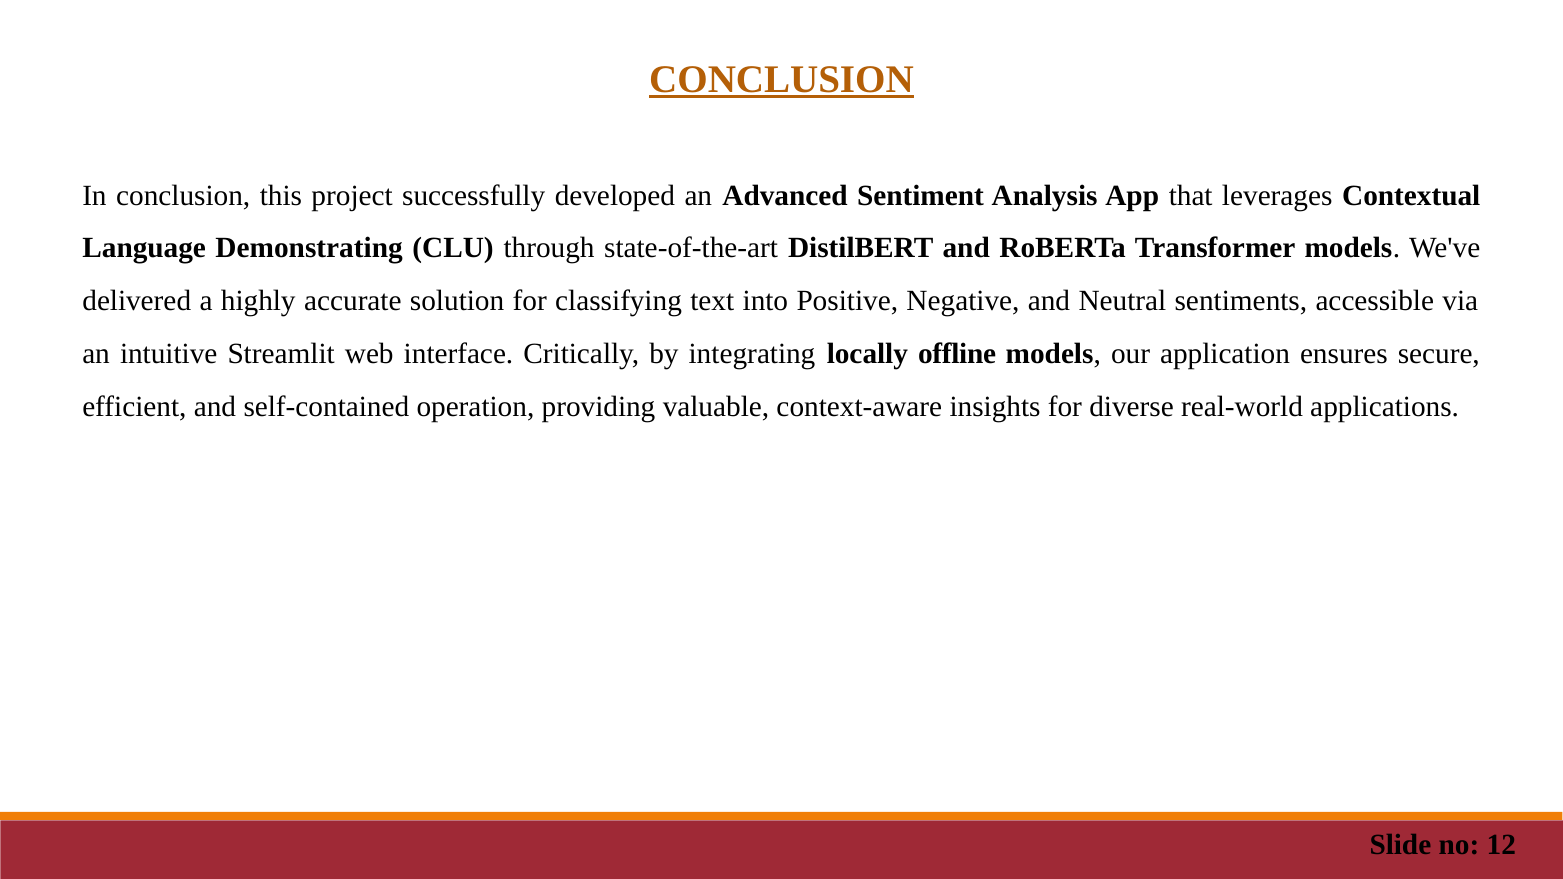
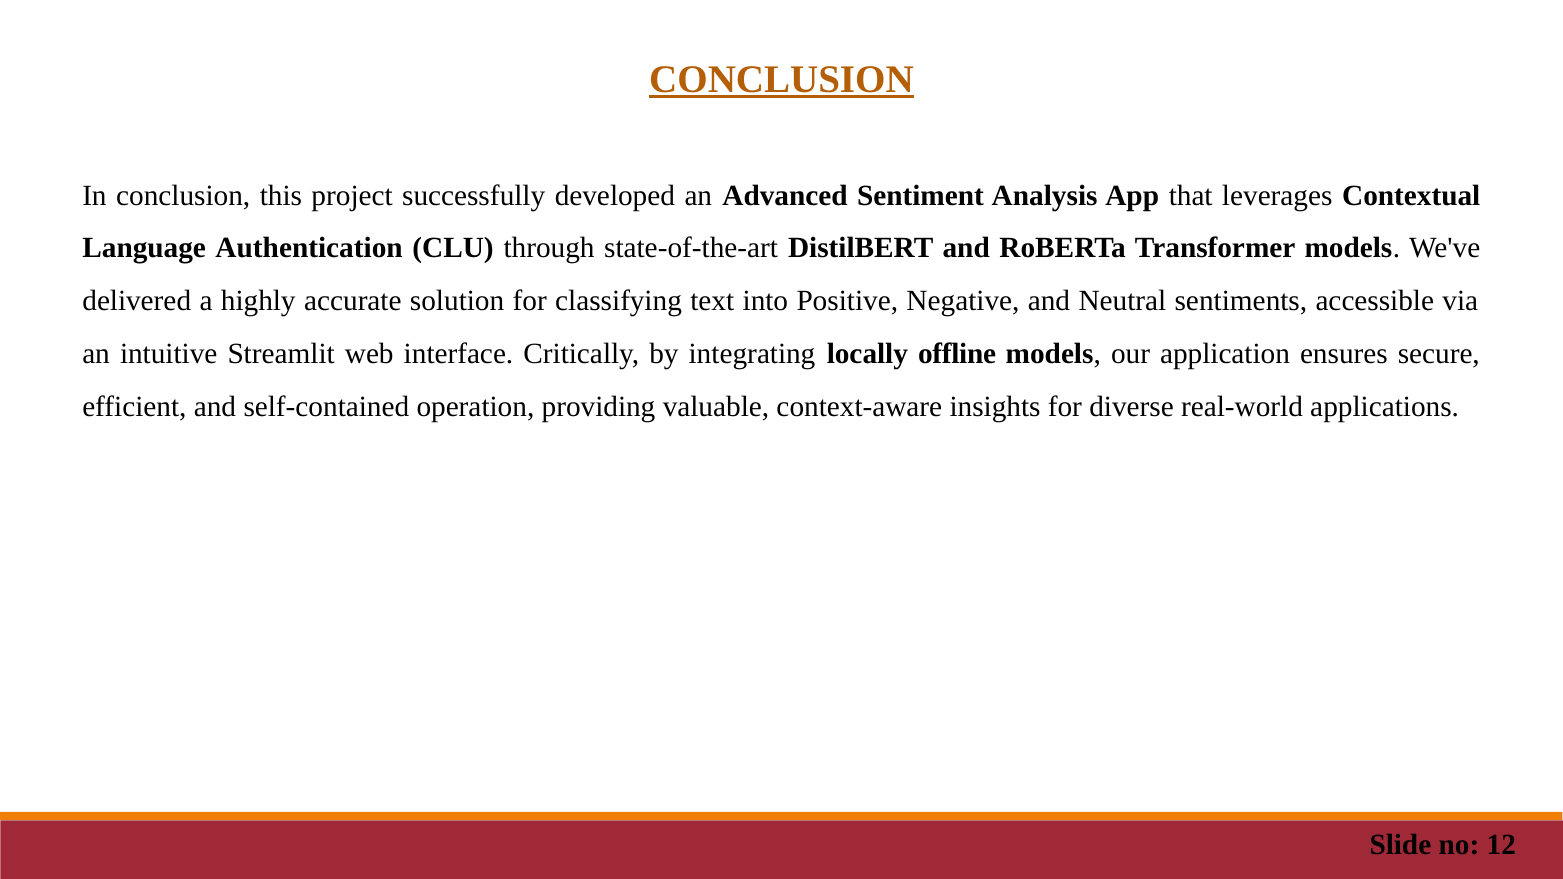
Demonstrating: Demonstrating -> Authentication (309, 248)
